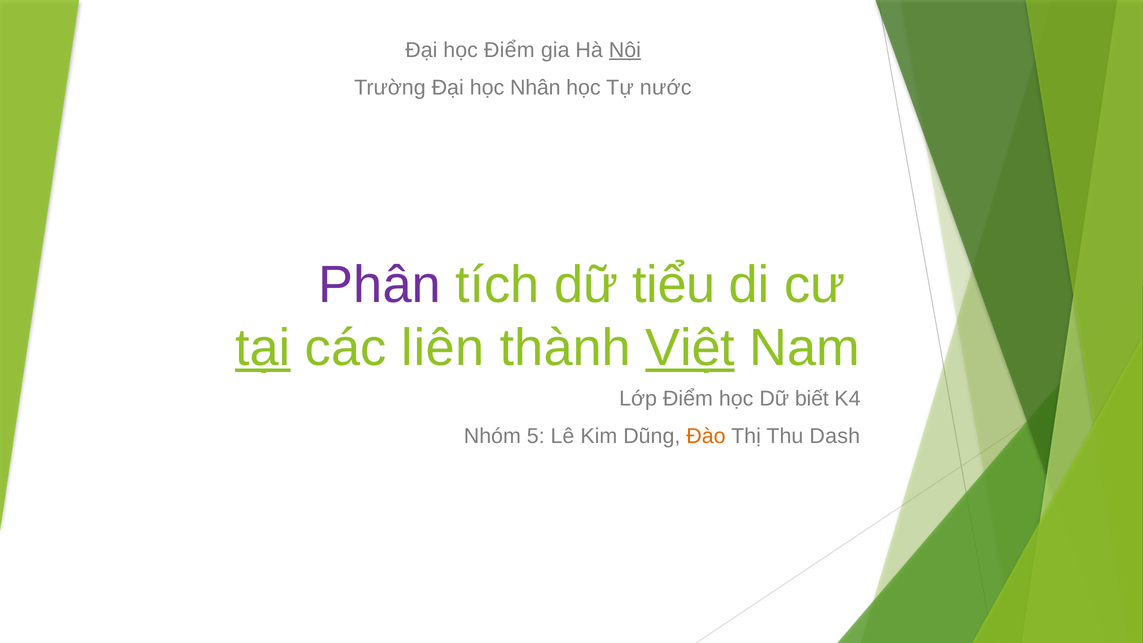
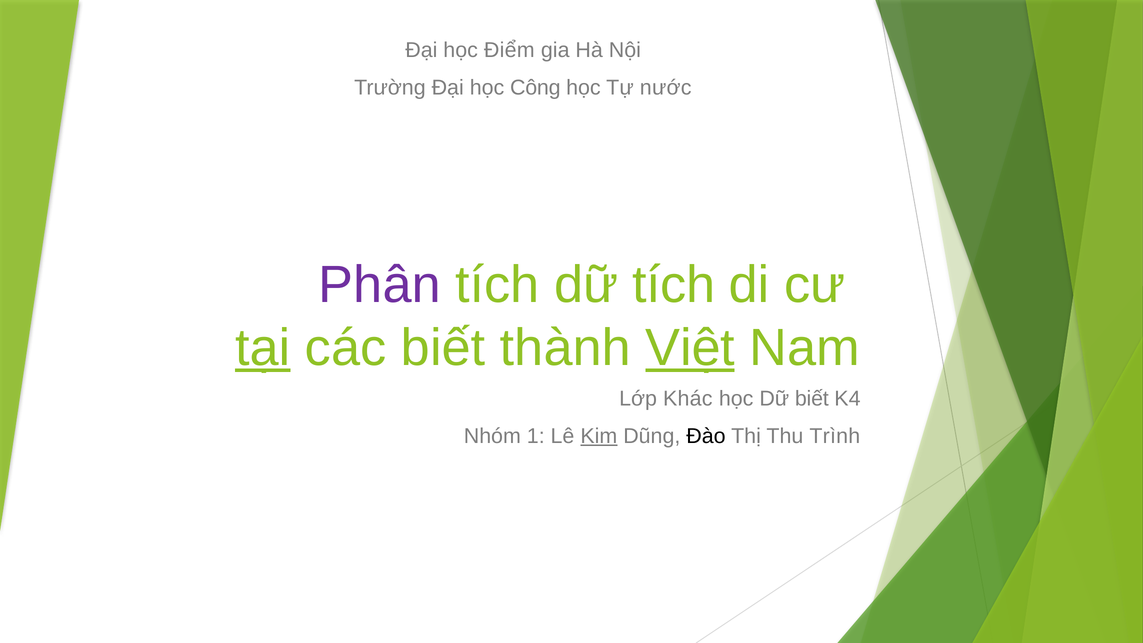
Nội underline: present -> none (625, 50)
Nhân: Nhân -> Công (535, 88)
dữ tiểu: tiểu -> tích (674, 285)
các liên: liên -> biết (443, 348)
Lớp Điểm: Điểm -> Khác (688, 398)
5: 5 -> 1 (536, 436)
Kim underline: none -> present (599, 436)
Đào colour: orange -> black (706, 436)
Dash: Dash -> Trình (835, 436)
